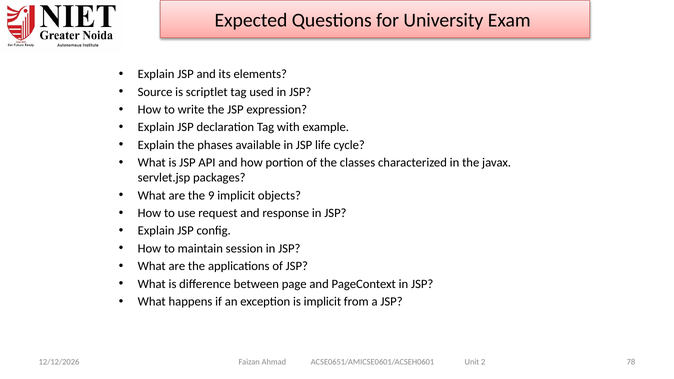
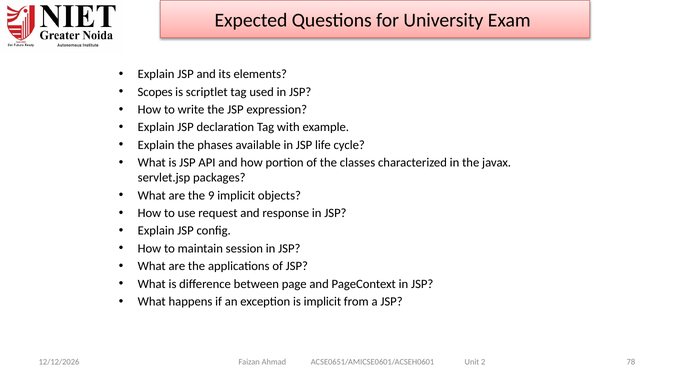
Source: Source -> Scopes (155, 92)
